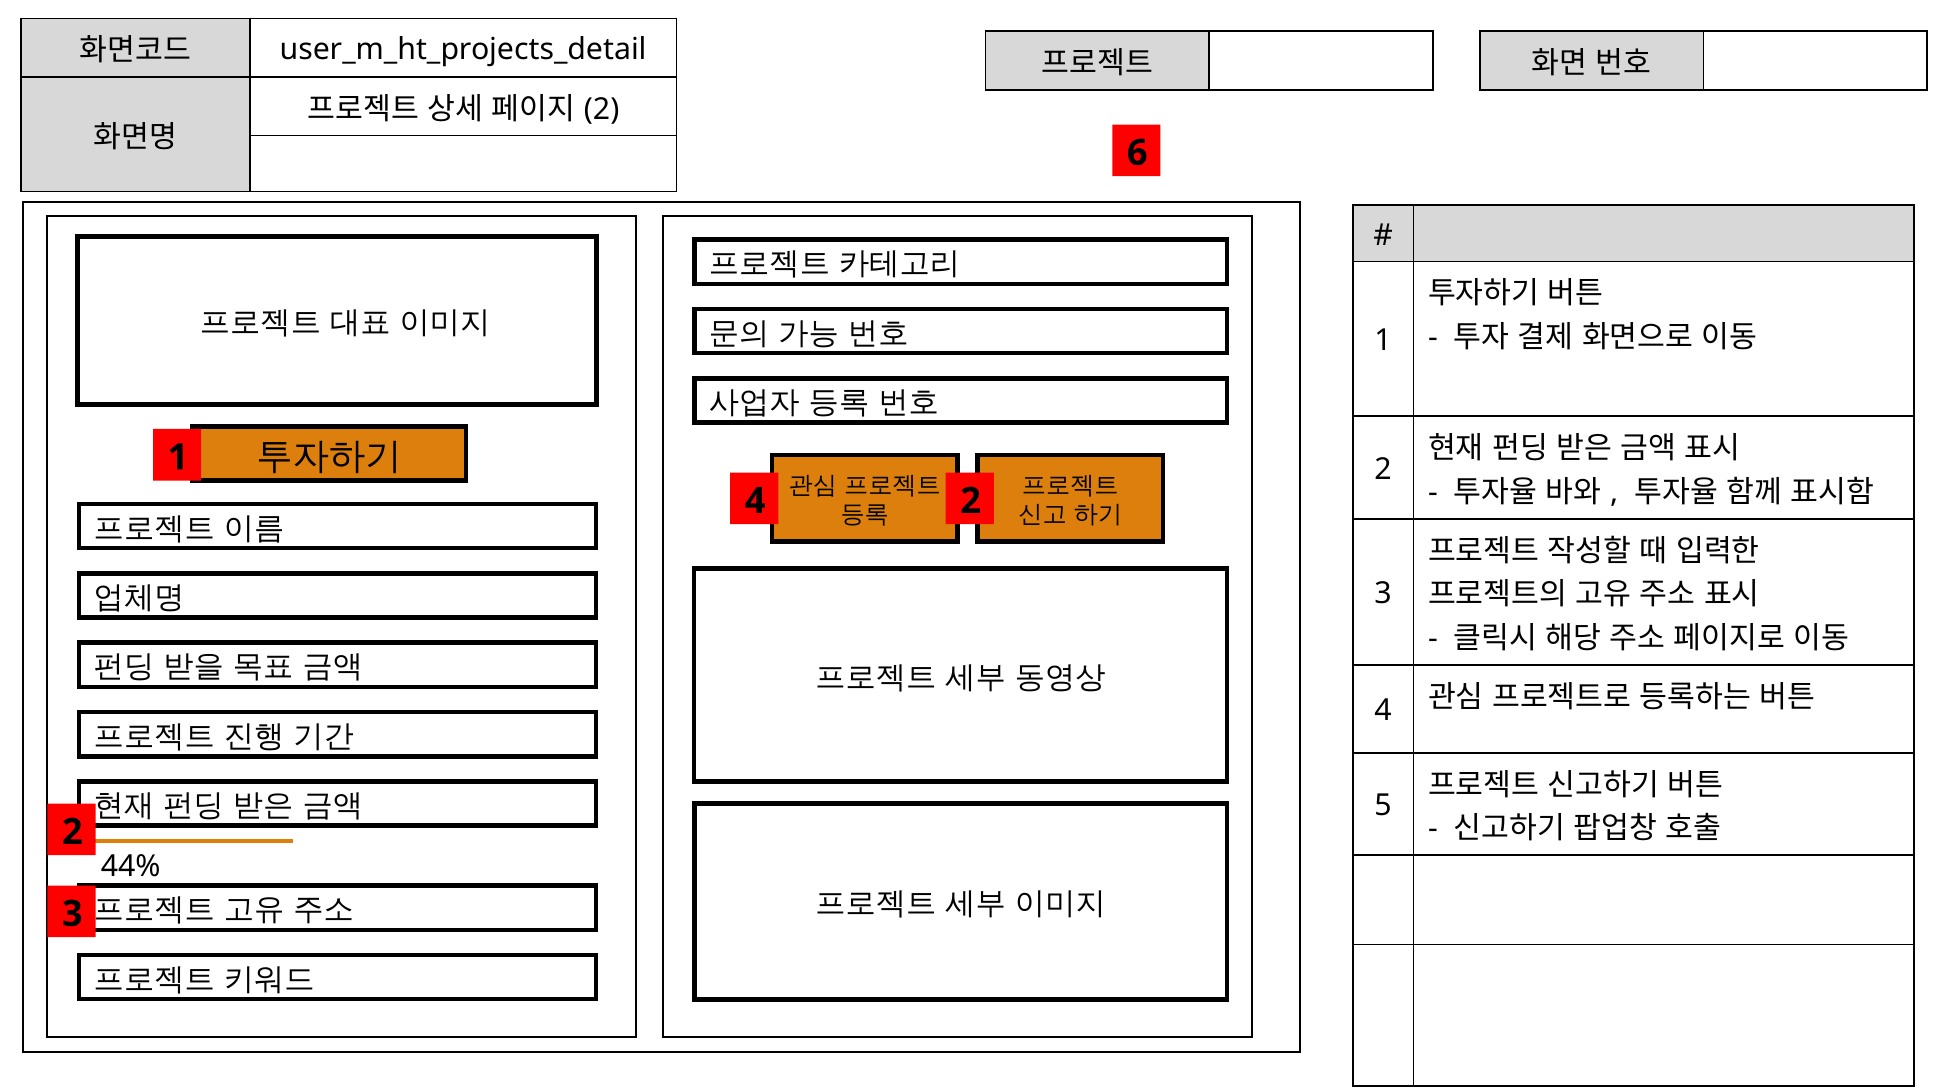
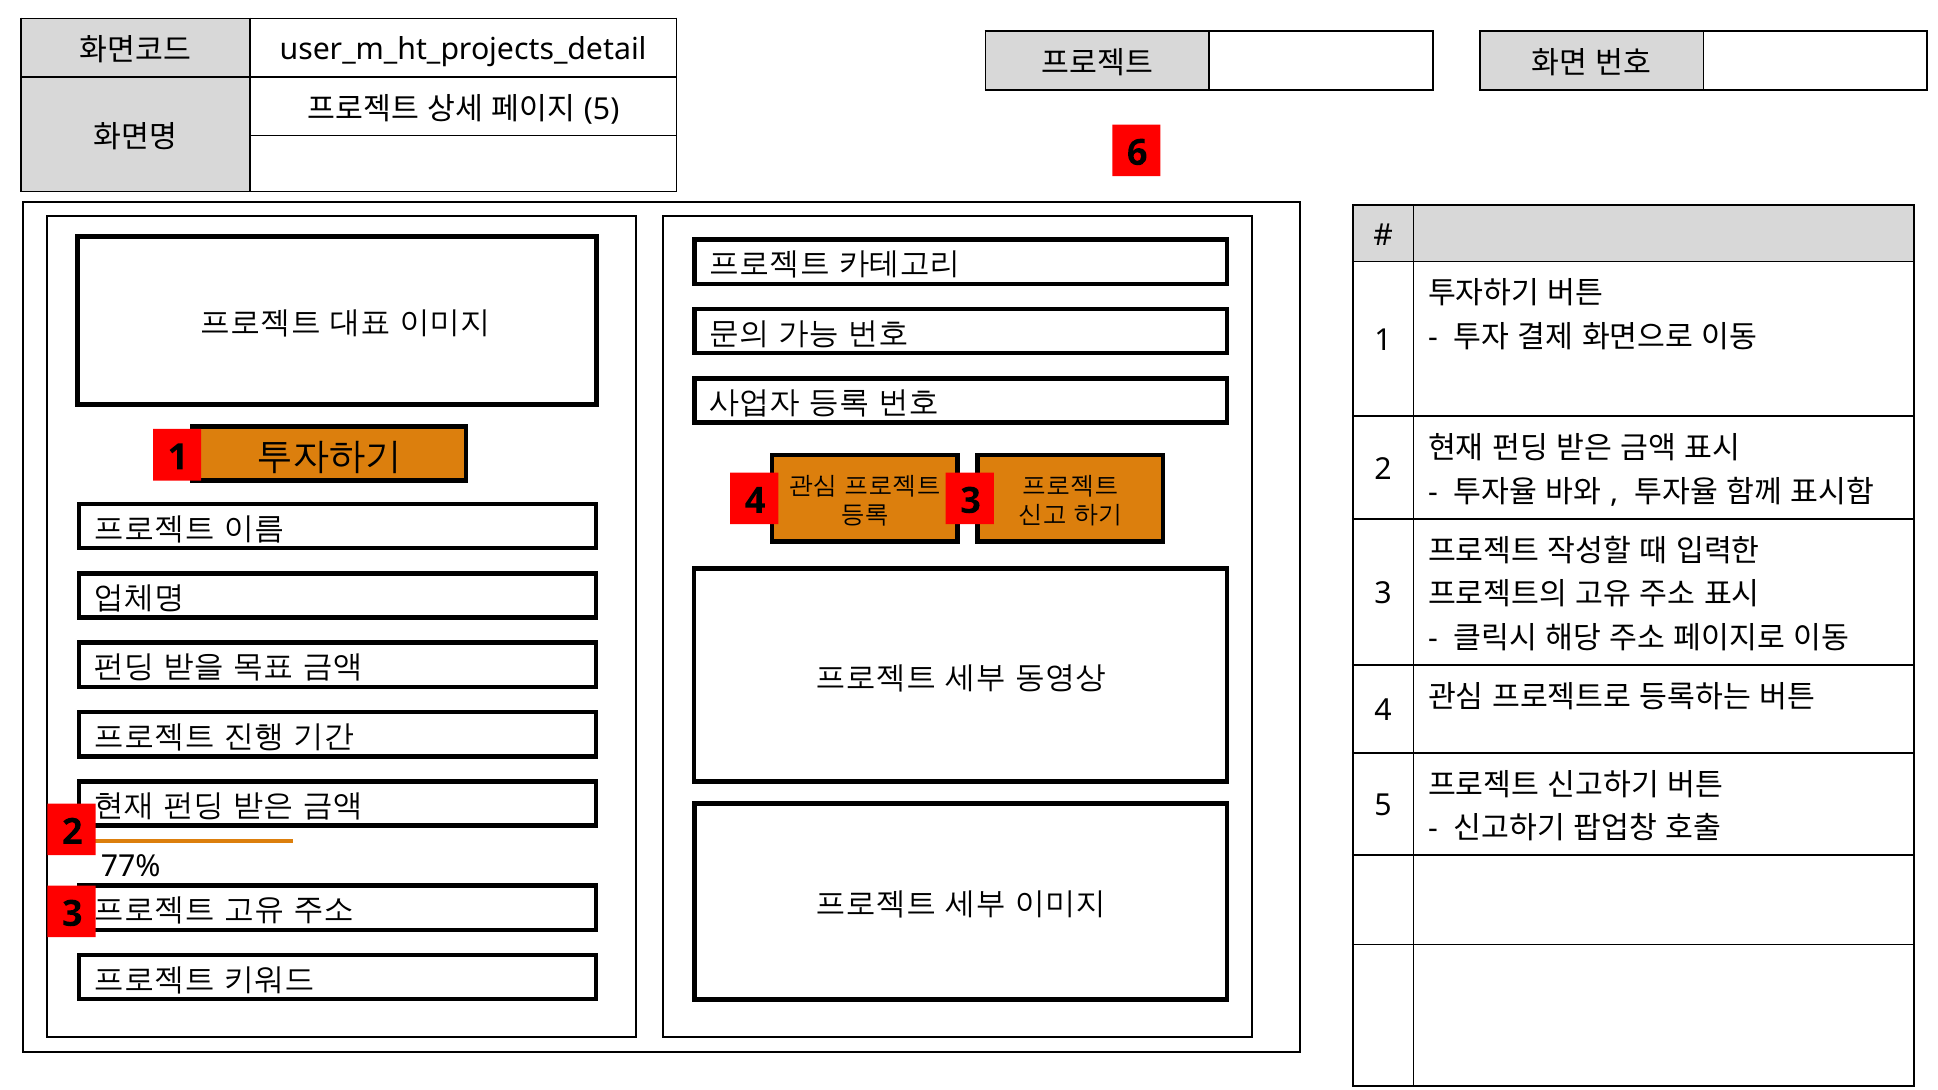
2: 2 -> 5 (602, 109)
4 2: 2 -> 3 (971, 501)
44%: 44% -> 77% (131, 866)
